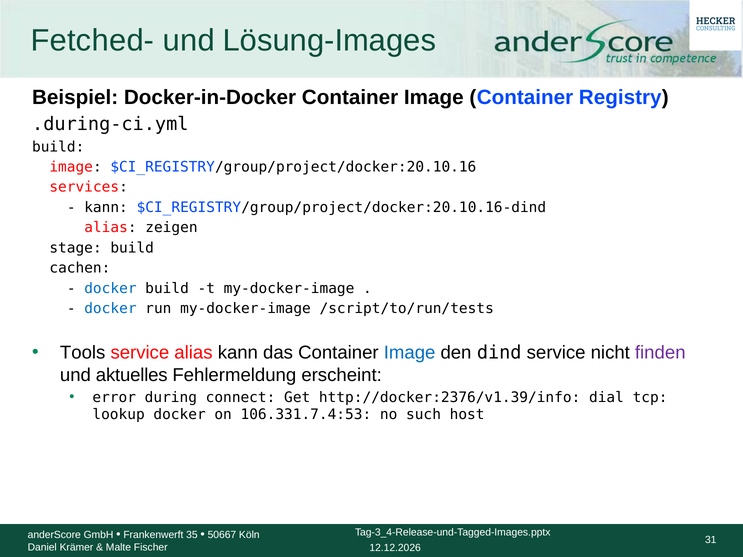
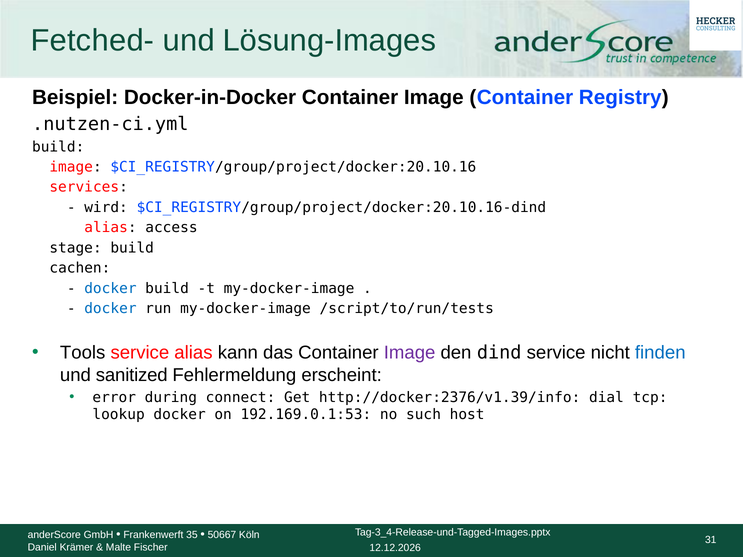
.during-ci.yml: .during-ci.yml -> .nutzen-ci.yml (110, 124)
kann: kann -> wird (106, 208)
zeigen: zeigen -> access (171, 228)
Image colour: blue -> purple (410, 353)
finden colour: purple -> blue (660, 353)
aktuelles: aktuelles -> sanitized (132, 375)
106.331.7.4:53: 106.331.7.4:53 -> 192.169.0.1:53 (306, 415)
